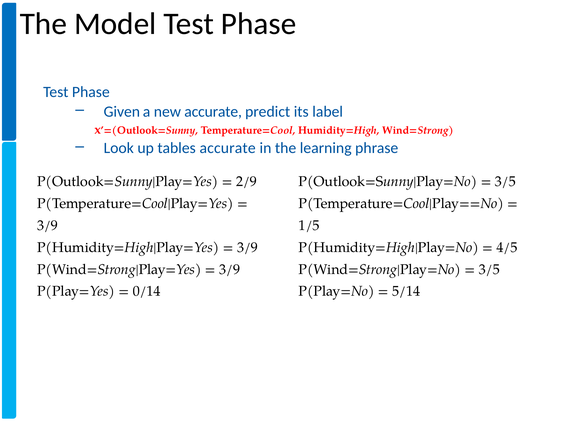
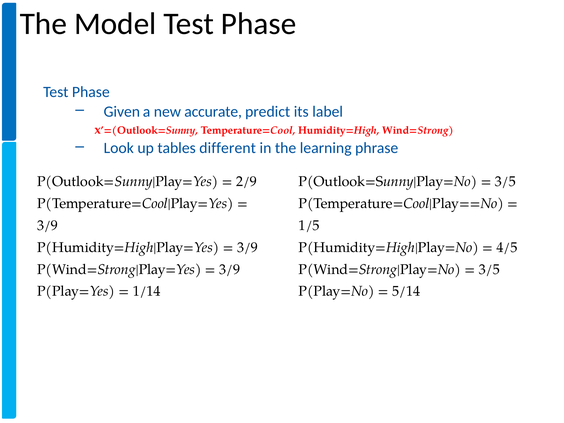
tables accurate: accurate -> different (228, 148)
0/14: 0/14 -> 1/14 (147, 291)
